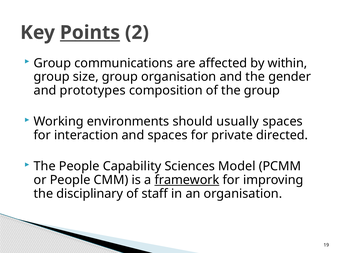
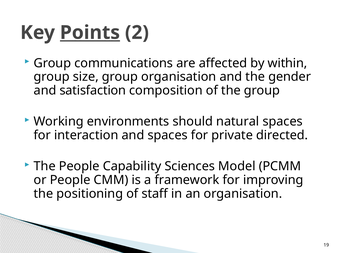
prototypes: prototypes -> satisfaction (93, 90)
usually: usually -> natural (238, 121)
framework underline: present -> none (187, 180)
disciplinary: disciplinary -> positioning (90, 193)
